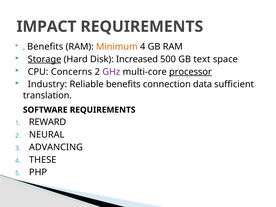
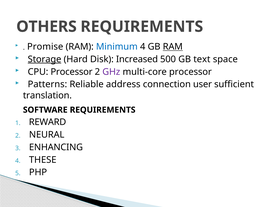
IMPACT: IMPACT -> OTHERS (46, 27)
Benefits: Benefits -> Promise (45, 47)
Minimum colour: orange -> blue (117, 47)
RAM underline: none -> present (173, 47)
CPU Concerns: Concerns -> Processor (72, 72)
processor underline: present -> none (190, 72)
Industry: Industry -> Patterns (47, 84)
Reliable benefits: benefits -> address (123, 84)
data: data -> user (203, 84)
ADVANCING: ADVANCING -> ENHANCING (56, 147)
